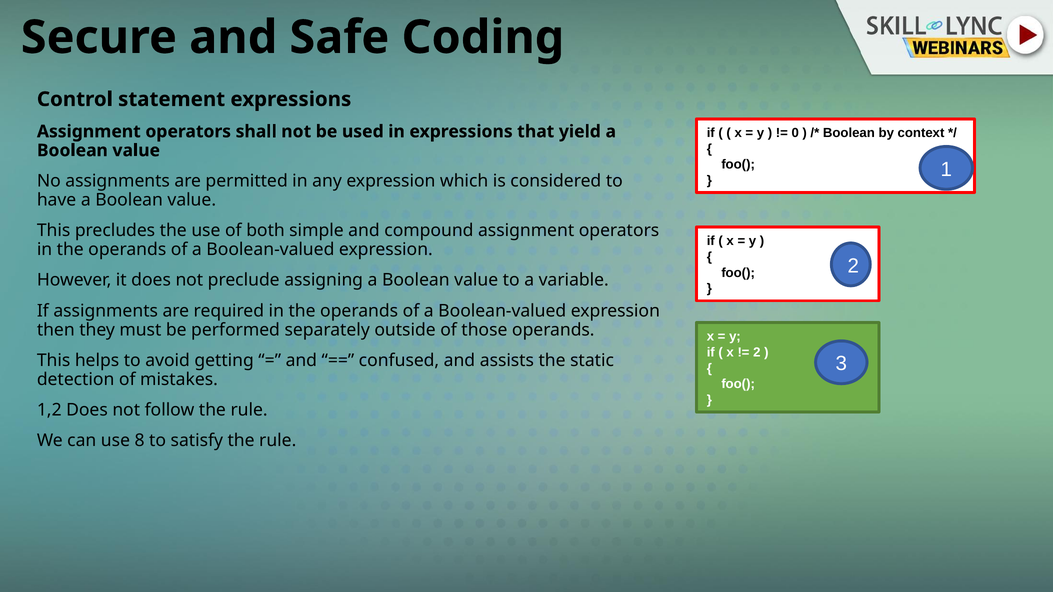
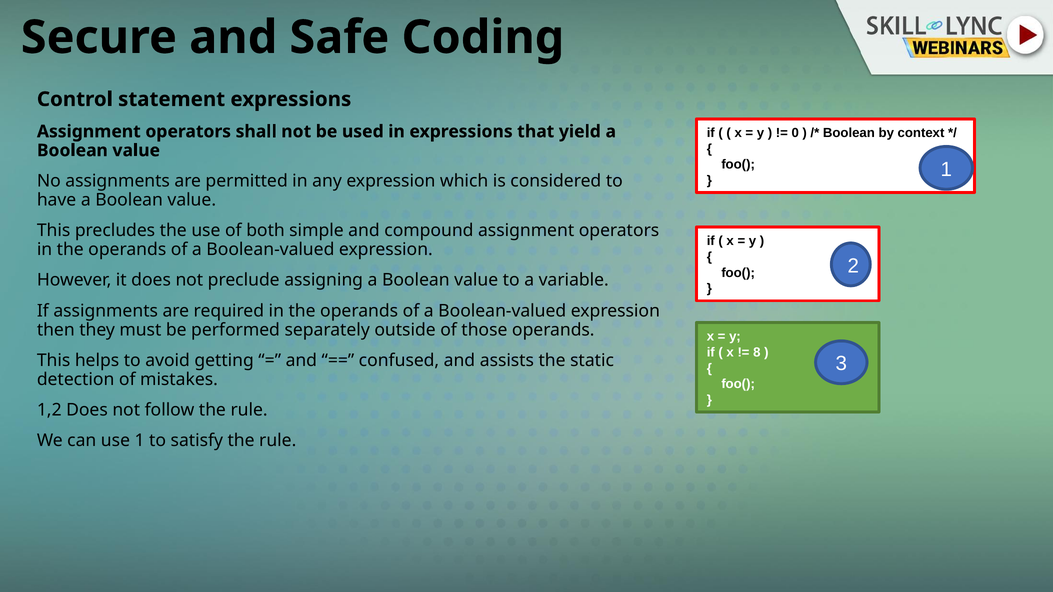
2: 2 -> 8 (757, 353)
use 8: 8 -> 1 (140, 441)
